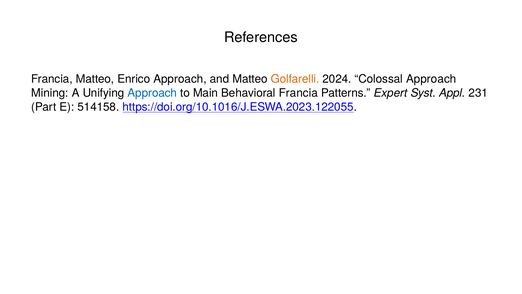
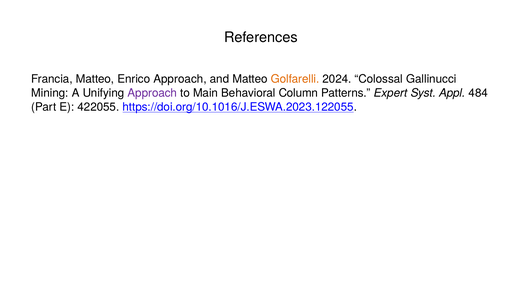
Colossal Approach: Approach -> Gallinucci (431, 79)
Approach colour: blue -> purple (152, 93)
Behavioral Francia: Francia -> Column (298, 93)
231: 231 -> 484 (478, 93)
514158: 514158 -> 422055 (98, 107)
